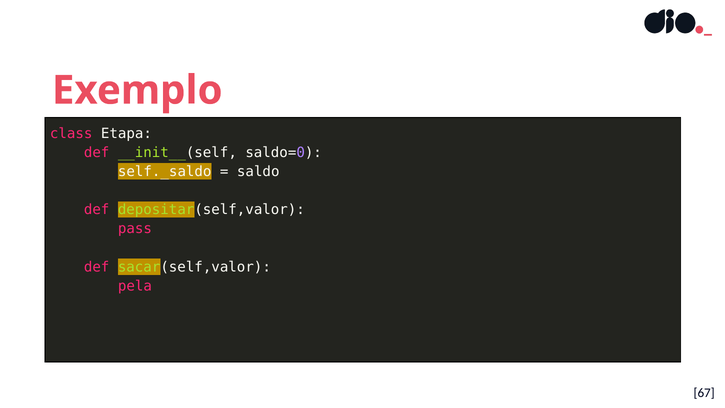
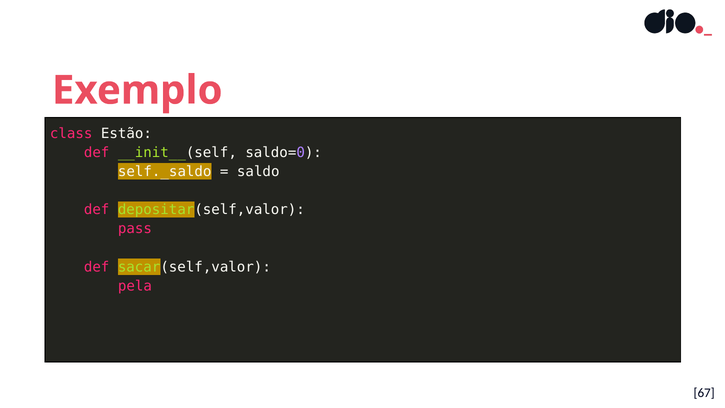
Etapa: Etapa -> Estão (126, 133)
